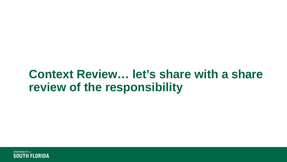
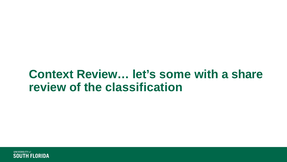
let’s share: share -> some (175, 74)
responsibility: responsibility -> classification (144, 87)
